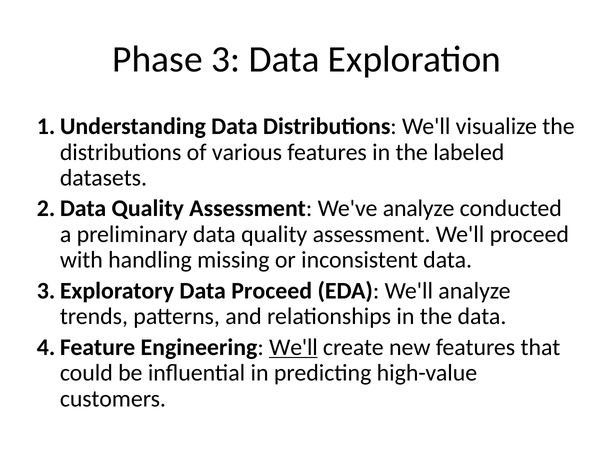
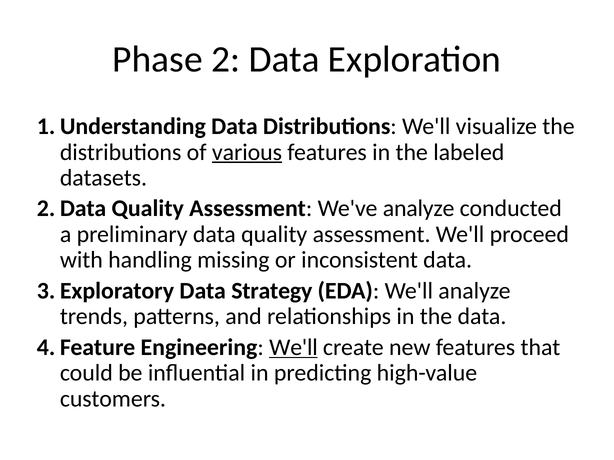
3: 3 -> 2 (226, 59)
various underline: none -> present (247, 152)
Data Proceed: Proceed -> Strategy (272, 291)
